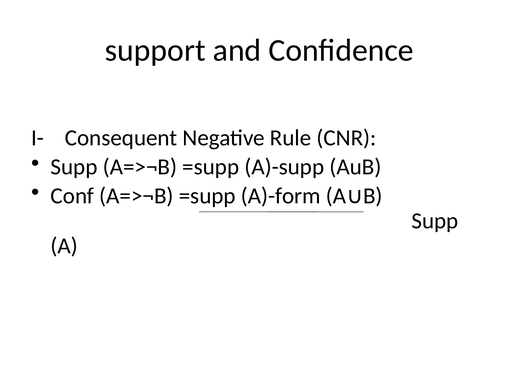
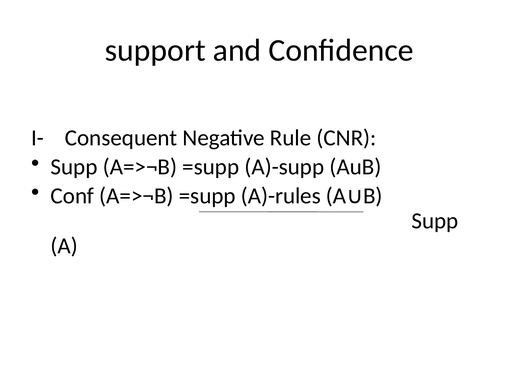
A)-form: A)-form -> A)-rules (281, 196)
